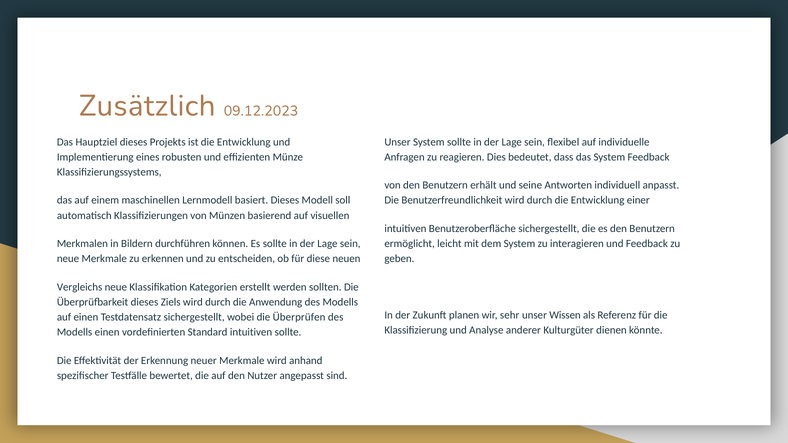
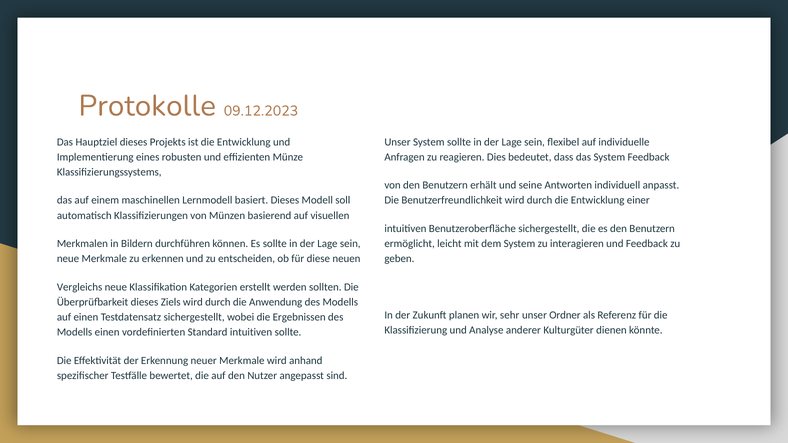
Zusätzlich: Zusätzlich -> Protokolle (147, 106)
Wissen: Wissen -> Ordner (565, 315)
Überprüfen: Überprüfen -> Ergebnissen (299, 317)
